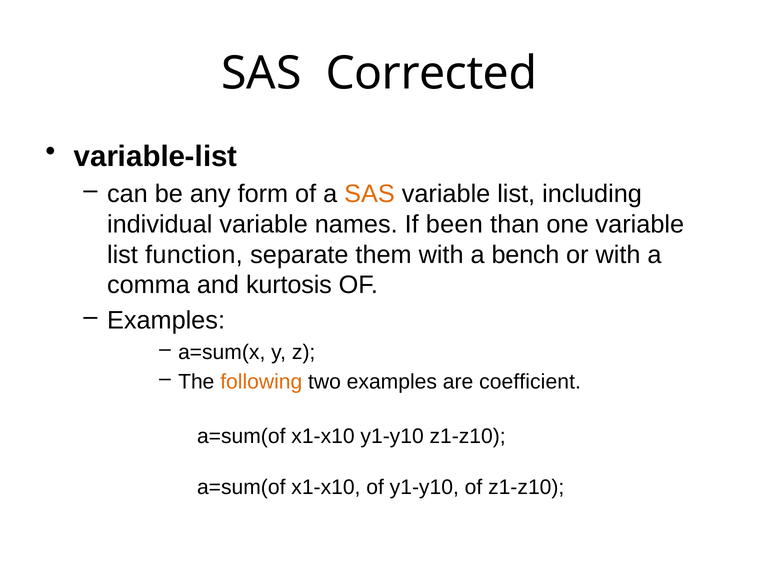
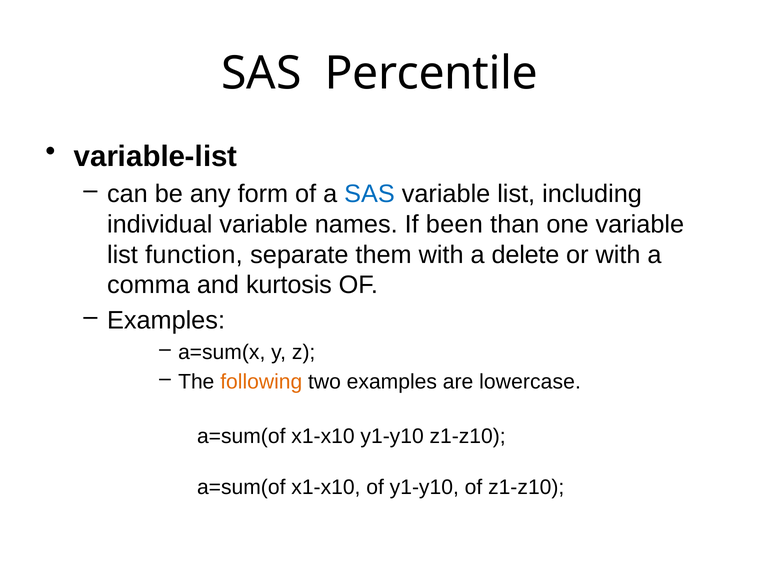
Corrected: Corrected -> Percentile (431, 73)
SAS colour: orange -> blue (369, 194)
bench: bench -> delete (525, 254)
coefficient: coefficient -> lowercase (530, 381)
